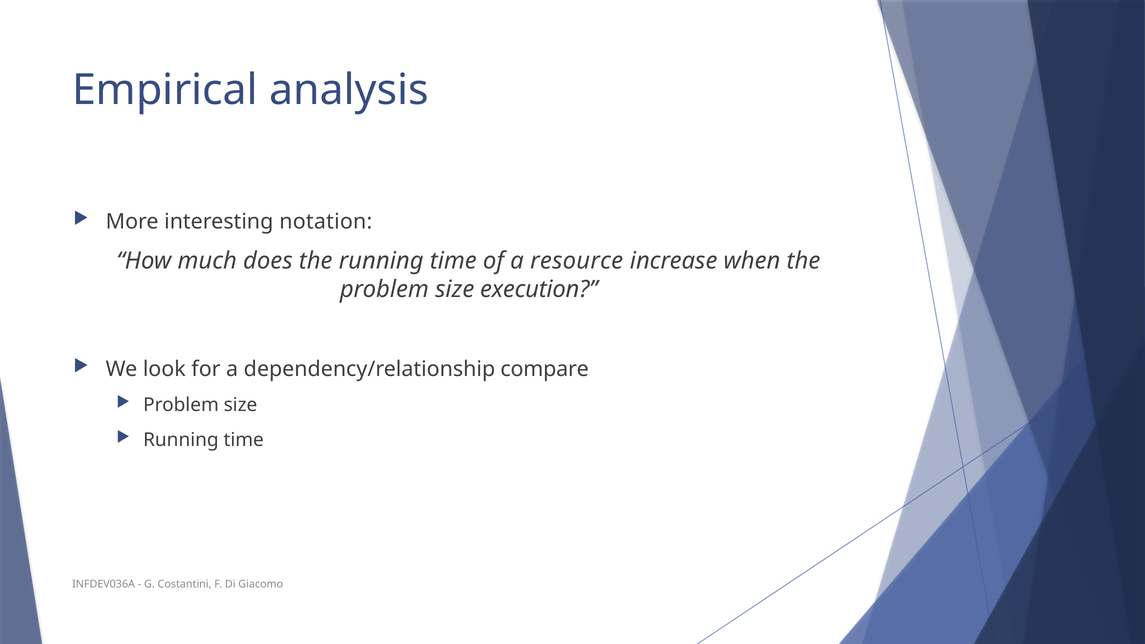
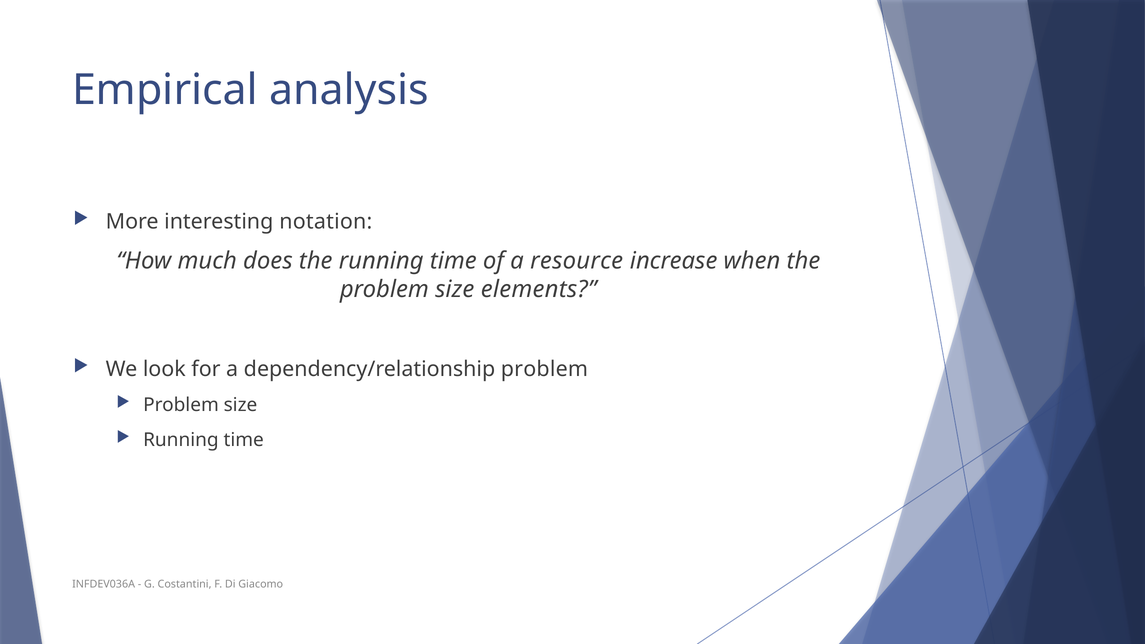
execution: execution -> elements (539, 290)
dependency/relationship compare: compare -> problem (544, 369)
